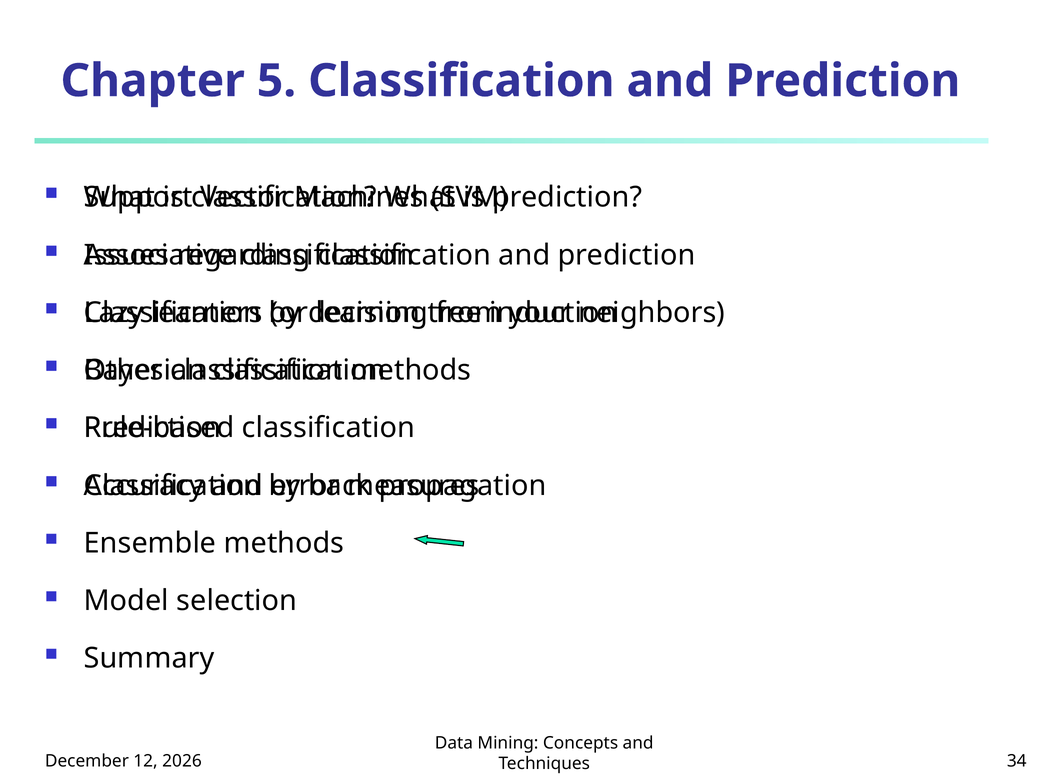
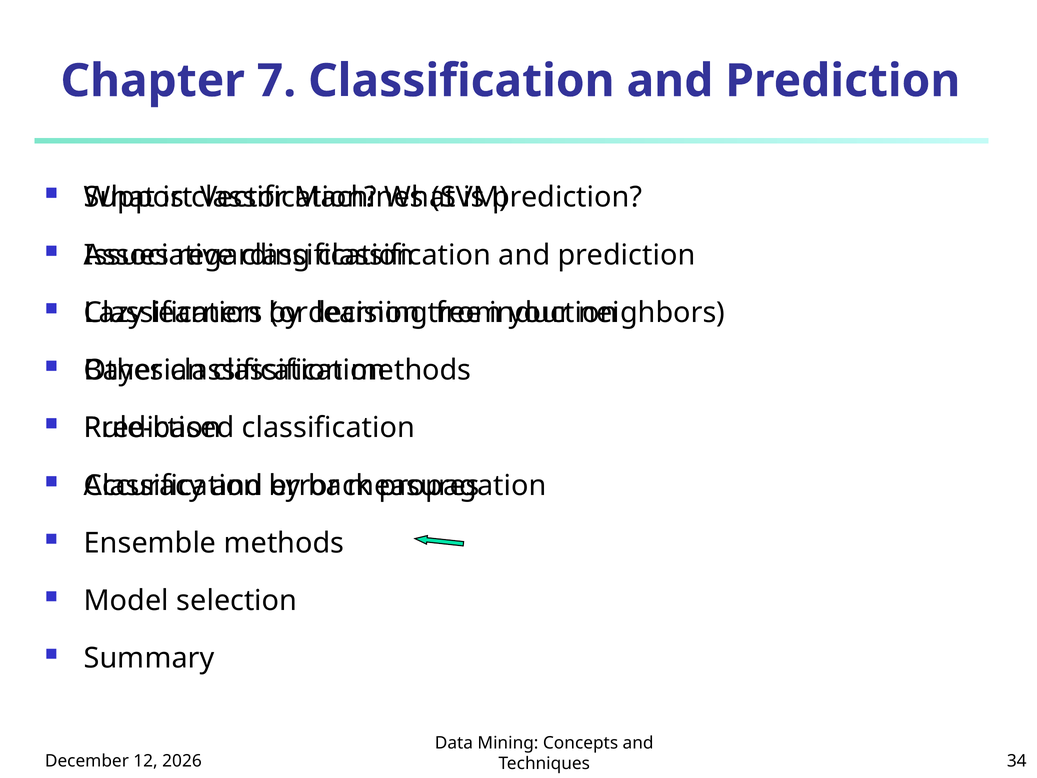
5: 5 -> 7 (277, 81)
